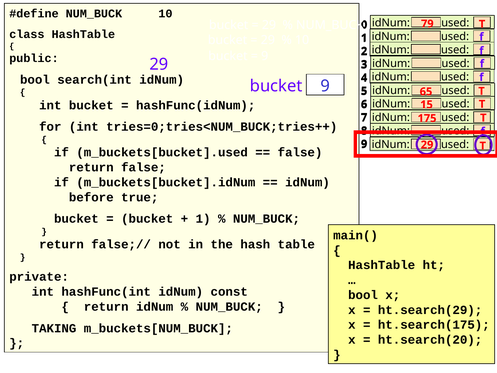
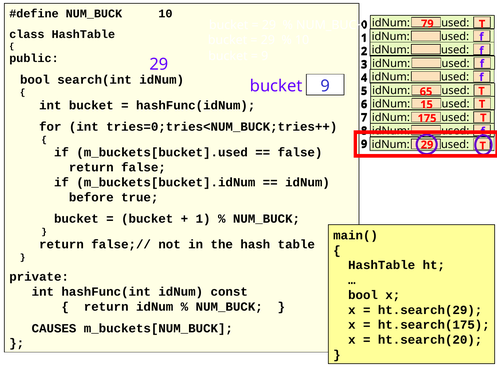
TAKING: TAKING -> CAUSES (54, 328)
